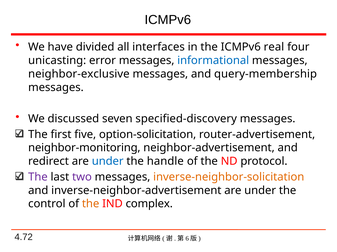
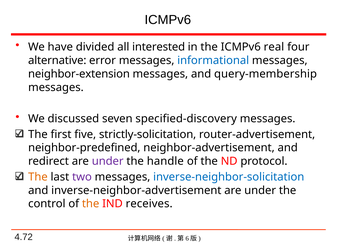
interfaces: interfaces -> interested (159, 47)
unicasting: unicasting -> alternative (57, 61)
neighbor-exclusive: neighbor-exclusive -> neighbor-extension (79, 74)
option-solicitation: option-solicitation -> strictly-solicitation (148, 135)
neighbor-monitoring: neighbor-monitoring -> neighbor-predefined (84, 148)
under colour: blue -> purple (108, 162)
The colour: purple -> orange (38, 177)
inverse-neighbor-solicitation colour: orange -> blue (229, 177)
complex: complex -> receives (149, 204)
